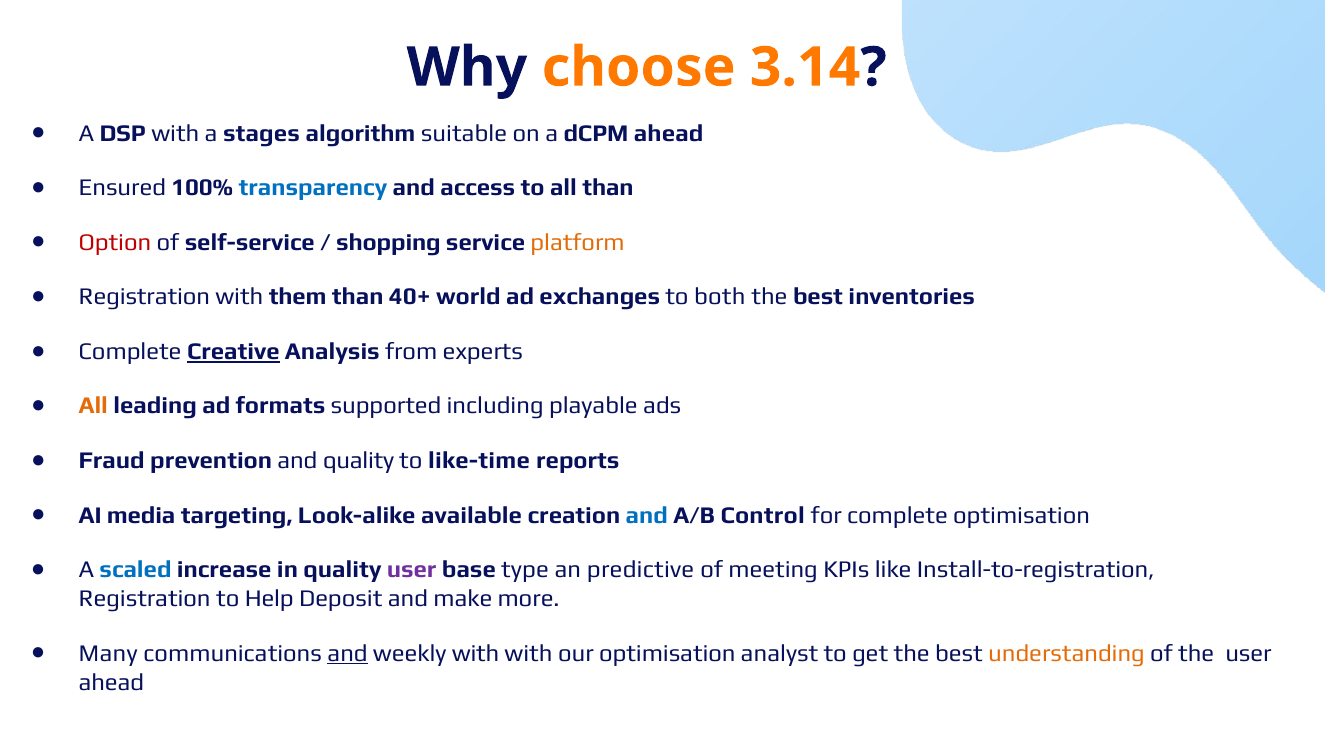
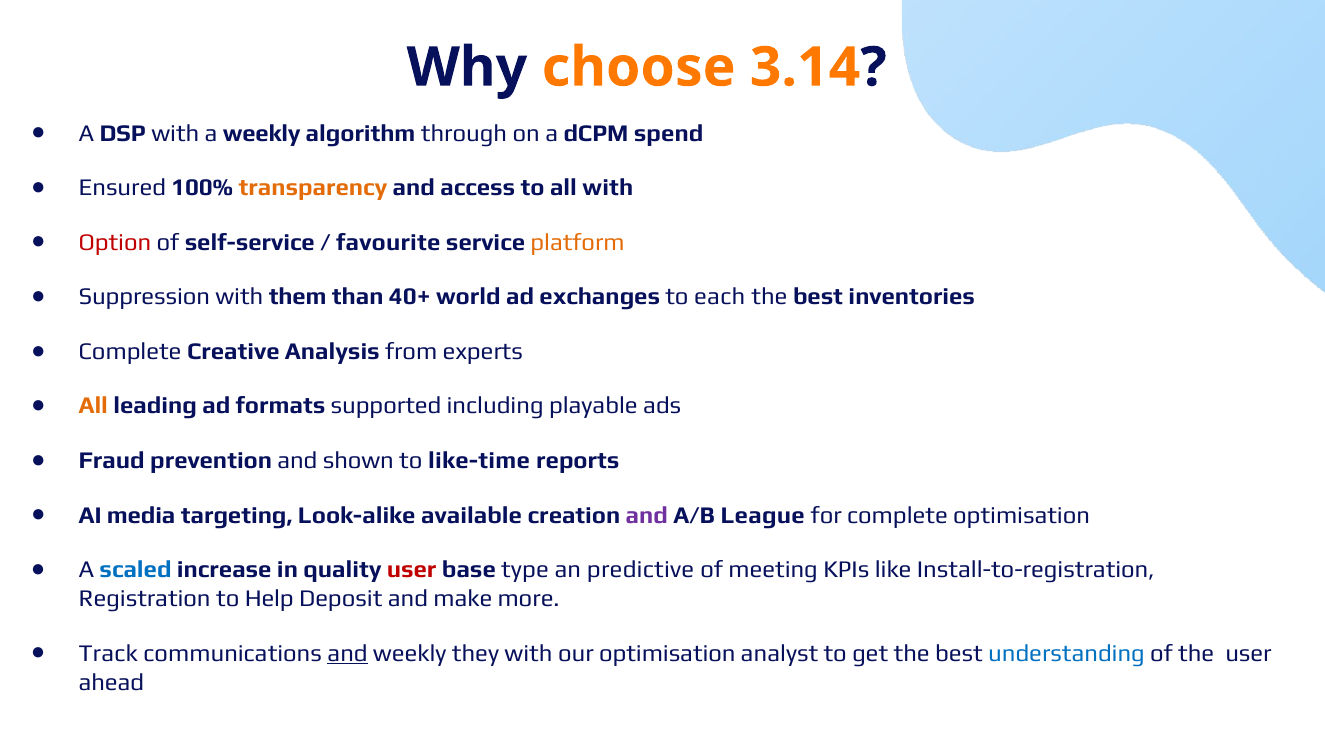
a stages: stages -> weekly (262, 133)
suitable: suitable -> through (464, 133)
dCPM ahead: ahead -> spend (669, 133)
transparency colour: blue -> orange (313, 188)
all than: than -> with (608, 188)
shopping: shopping -> favourite (388, 242)
Registration: Registration -> Suppression (144, 297)
both: both -> each (720, 297)
Creative underline: present -> none (233, 352)
and quality: quality -> shown (358, 461)
and colour: blue -> purple (647, 515)
Control: Control -> League (763, 515)
user colour: purple -> red (412, 570)
Many: Many -> Track (108, 654)
weekly with: with -> they (475, 654)
understanding colour: orange -> blue (1067, 654)
